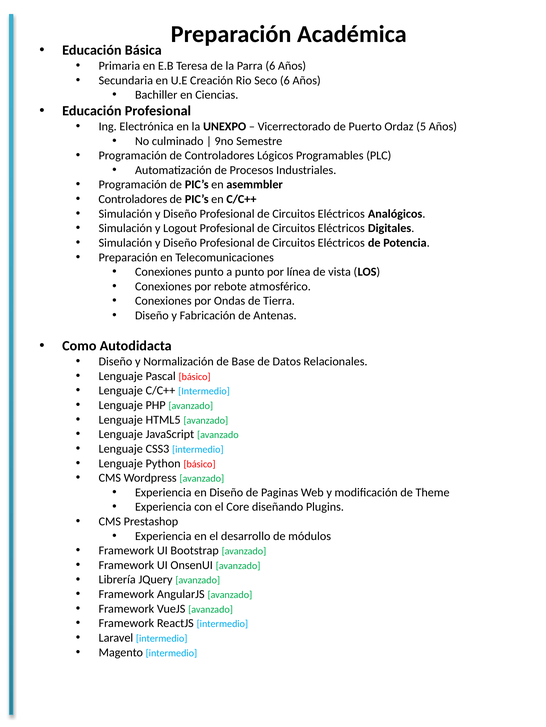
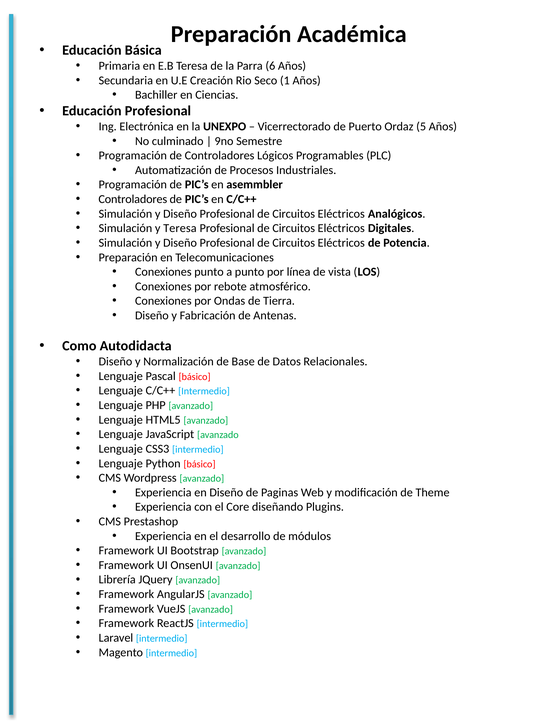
Seco 6: 6 -> 1 (285, 81)
y Logout: Logout -> Teresa (180, 229)
